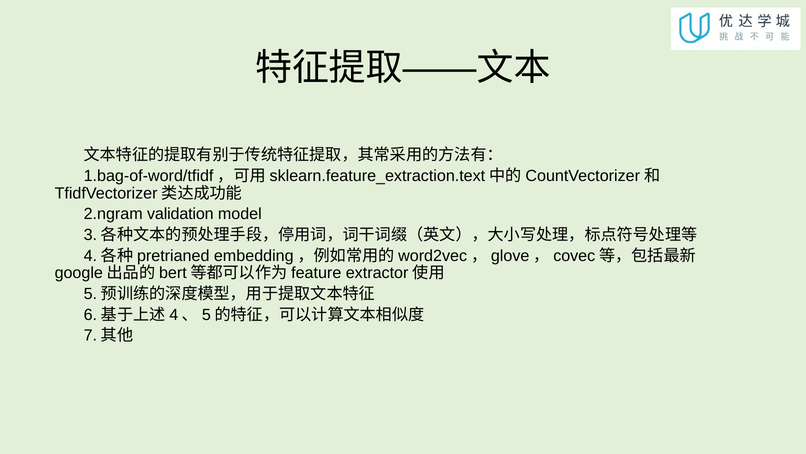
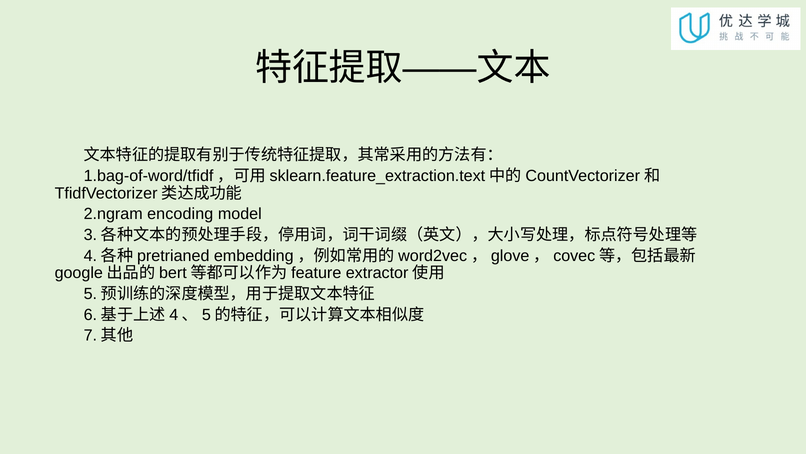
validation: validation -> encoding (180, 214)
